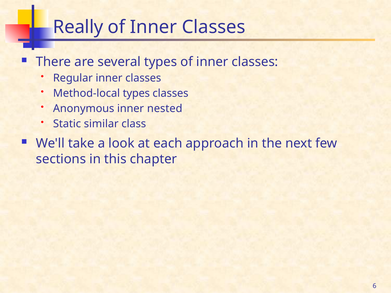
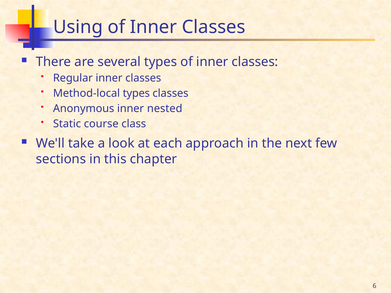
Really: Really -> Using (78, 27)
similar: similar -> course (101, 124)
